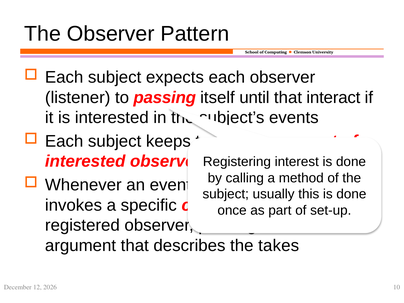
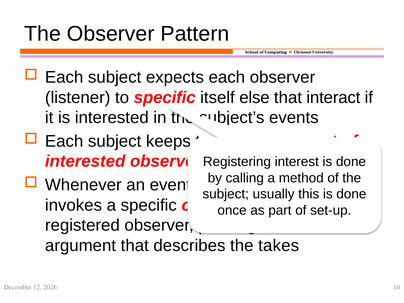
to passing: passing -> specific (165, 97)
until: until -> else (254, 97)
